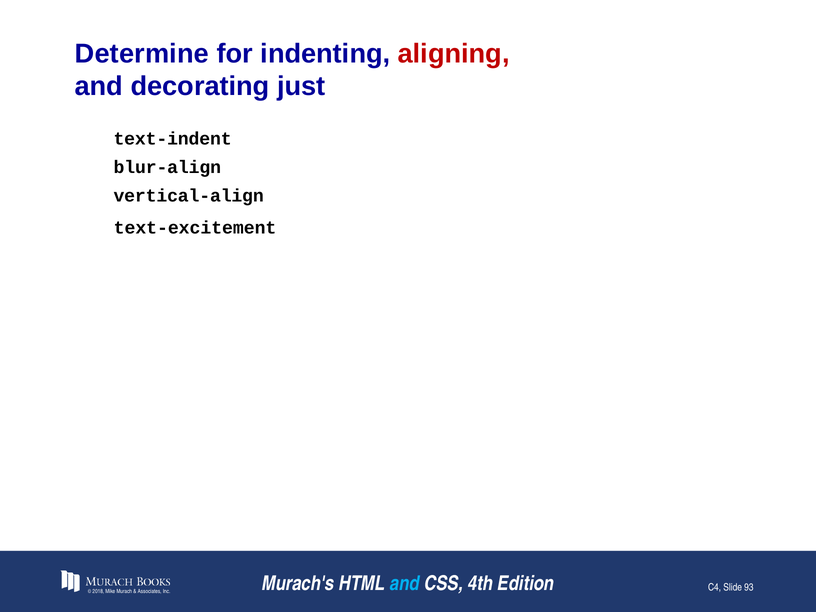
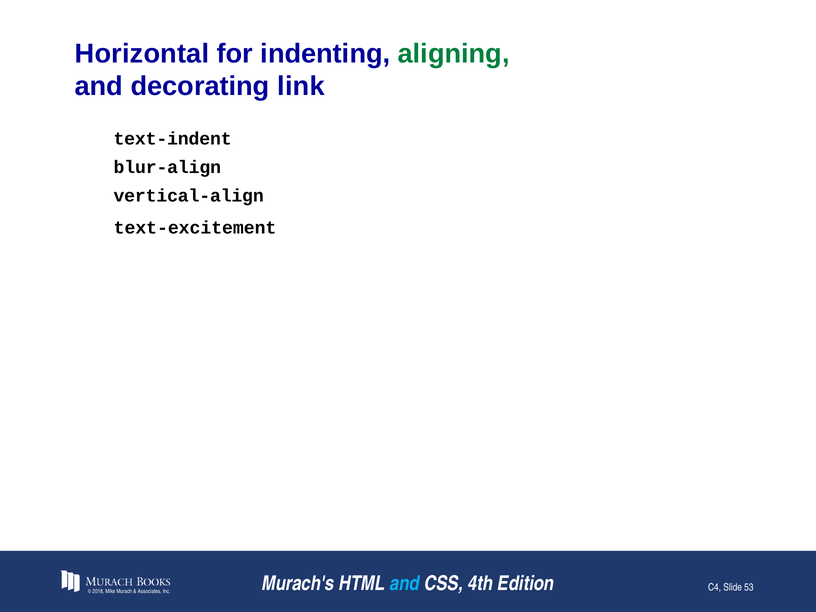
Determine: Determine -> Horizontal (142, 54)
aligning colour: red -> green (454, 54)
just: just -> link (301, 86)
93: 93 -> 53 (749, 587)
